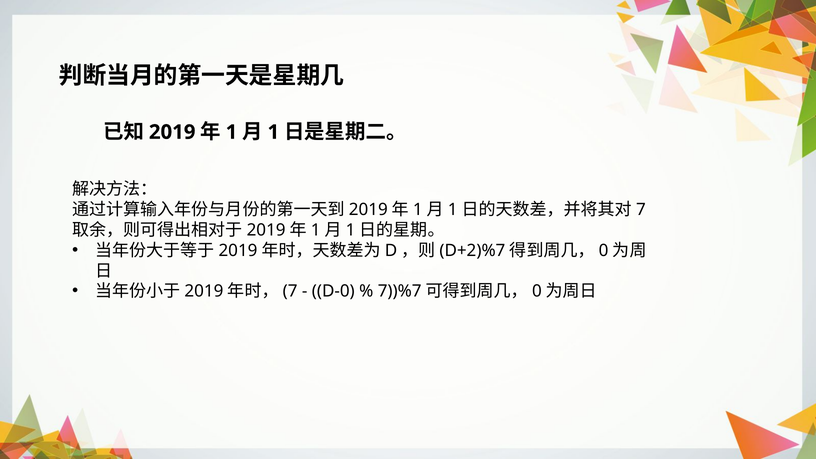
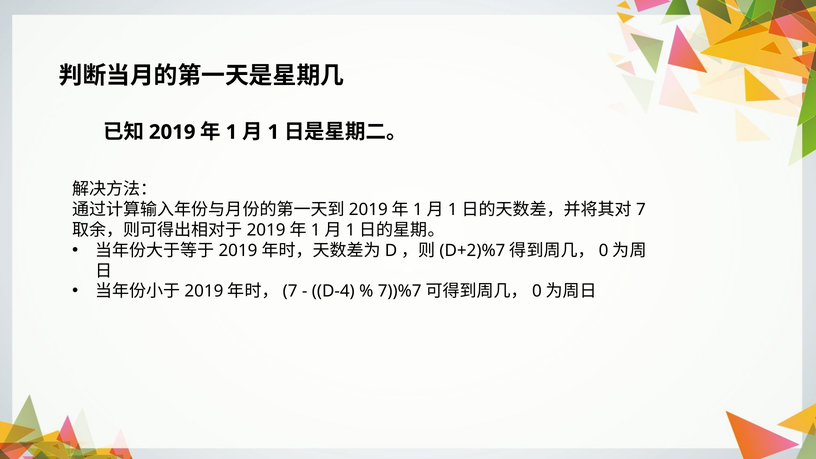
D-0: D-0 -> D-4 (333, 291)
